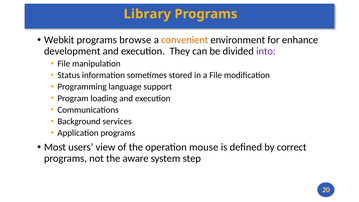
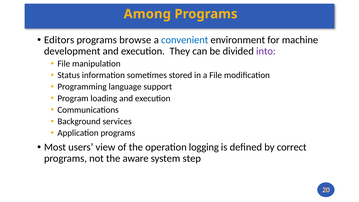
Library: Library -> Among (147, 14)
Webkit: Webkit -> Editors (59, 40)
convenient colour: orange -> blue (185, 40)
enhance: enhance -> machine (300, 40)
mouse: mouse -> logging (204, 147)
